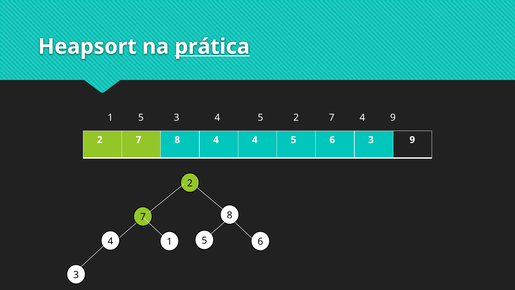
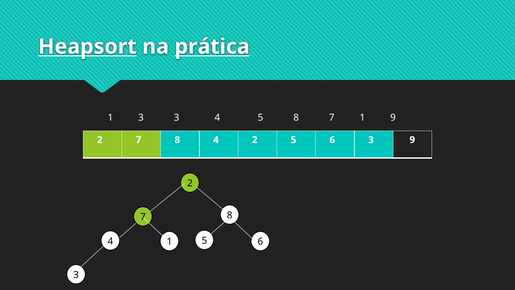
Heapsort underline: none -> present (87, 47)
5: 5 -> 3 (141, 117)
5 2: 2 -> 8 (296, 117)
4: 4 -> 1 (362, 117)
4 4: 4 -> 2 (255, 140)
